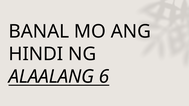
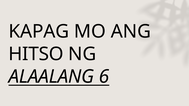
BANAL: BANAL -> KAPAG (39, 31)
HINDI: HINDI -> HITSO (36, 54)
